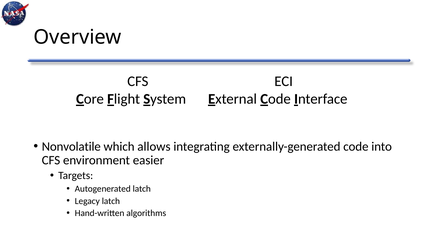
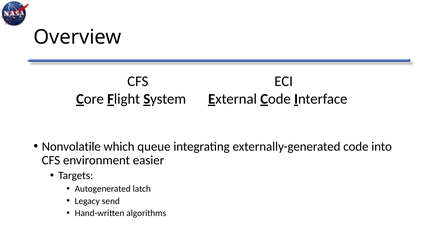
allows: allows -> queue (154, 146)
Legacy latch: latch -> send (111, 201)
